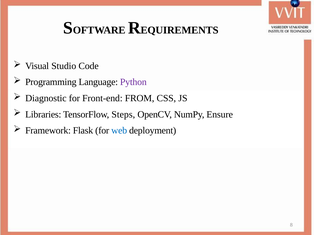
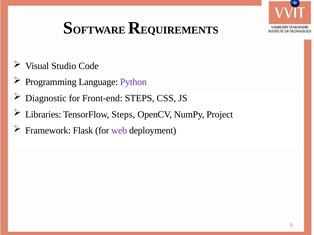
Front-end FROM: FROM -> STEPS (140, 98)
Ensure: Ensure -> Project (220, 115)
web colour: blue -> purple (119, 131)
